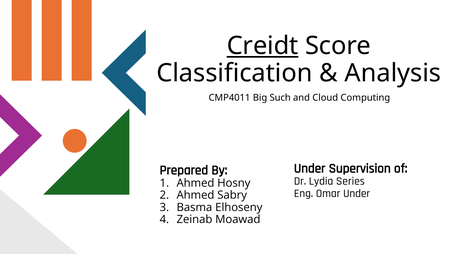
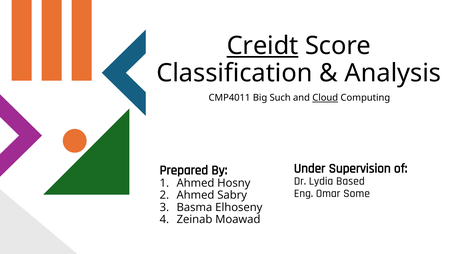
Cloud underline: none -> present (325, 98)
Series: Series -> Based (350, 181)
Omar Under: Under -> Some (357, 194)
